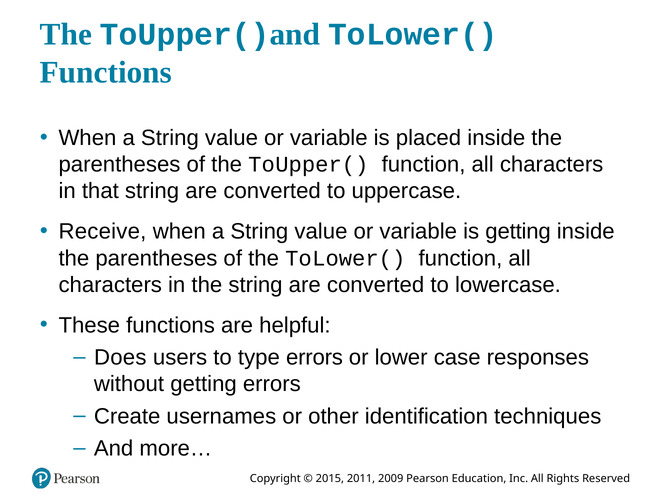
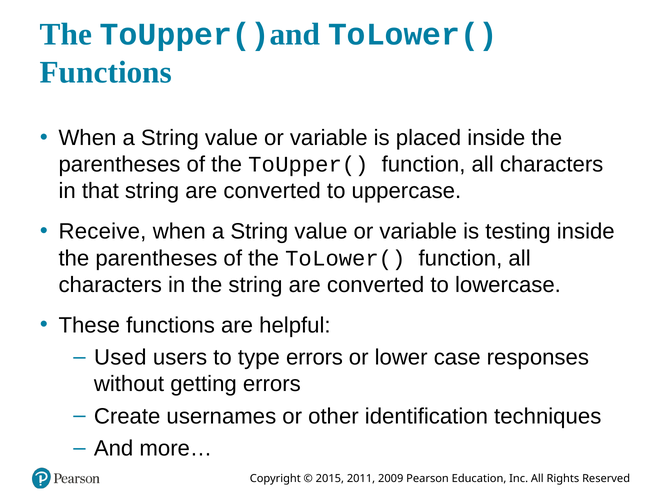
is getting: getting -> testing (518, 232)
Does: Does -> Used (120, 357)
